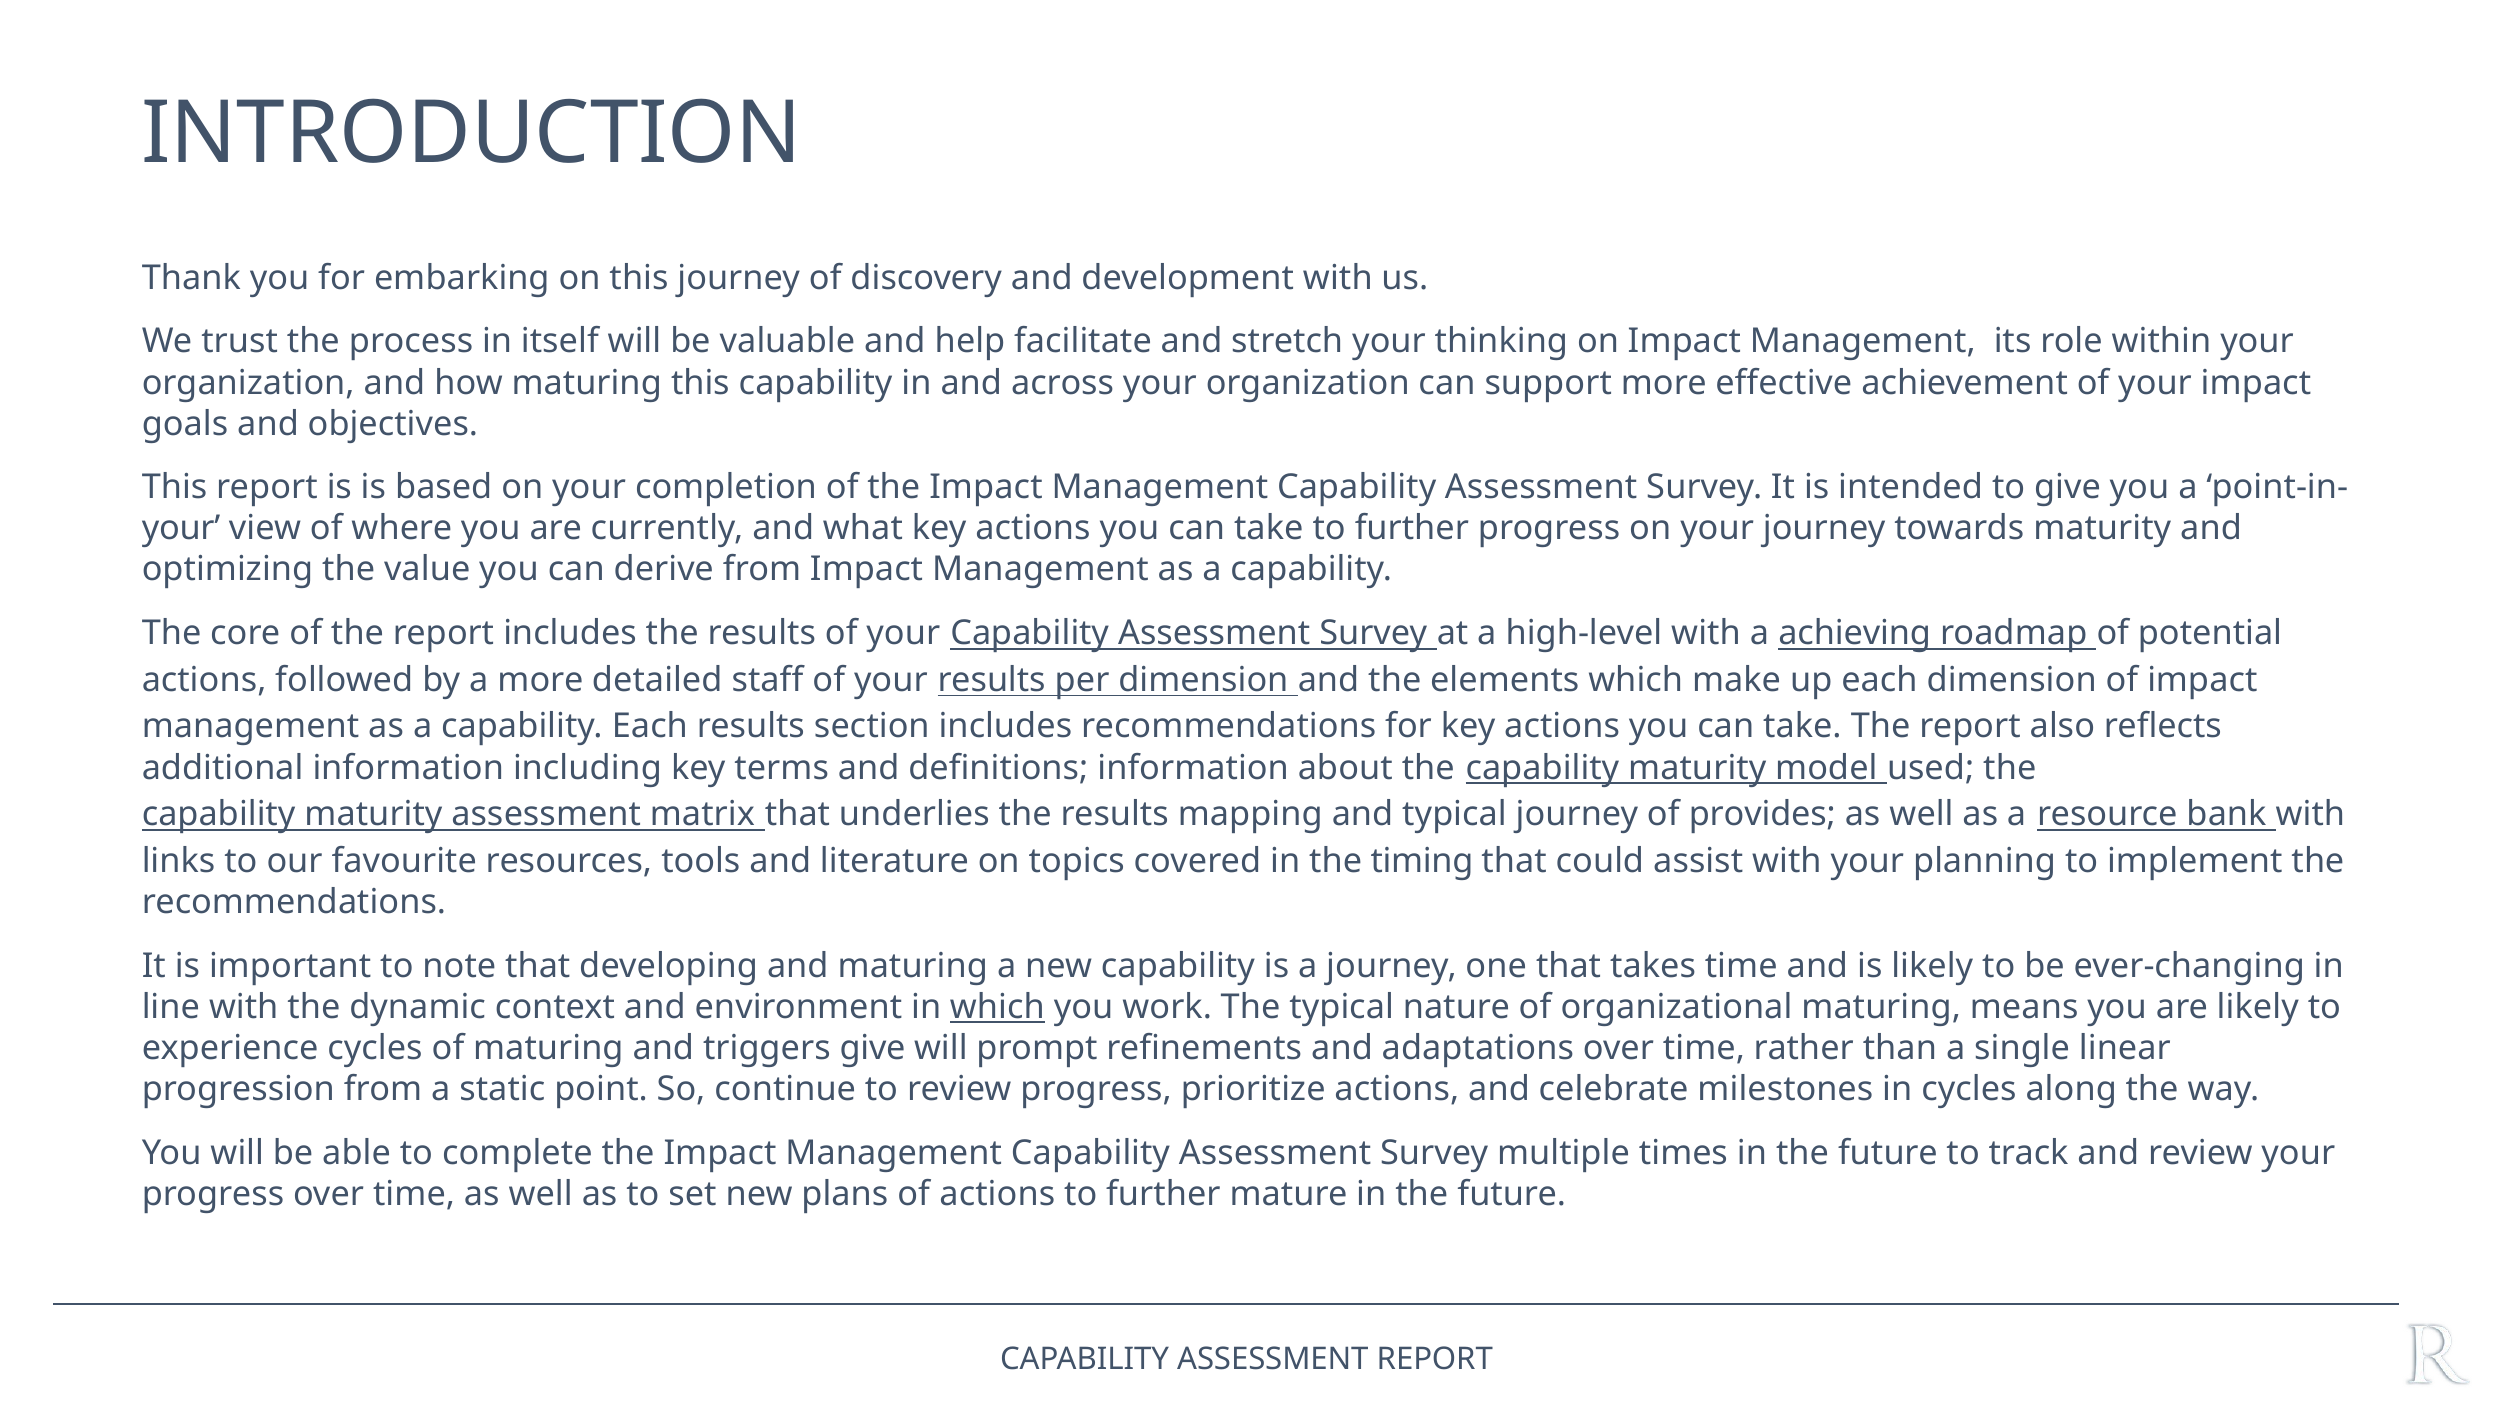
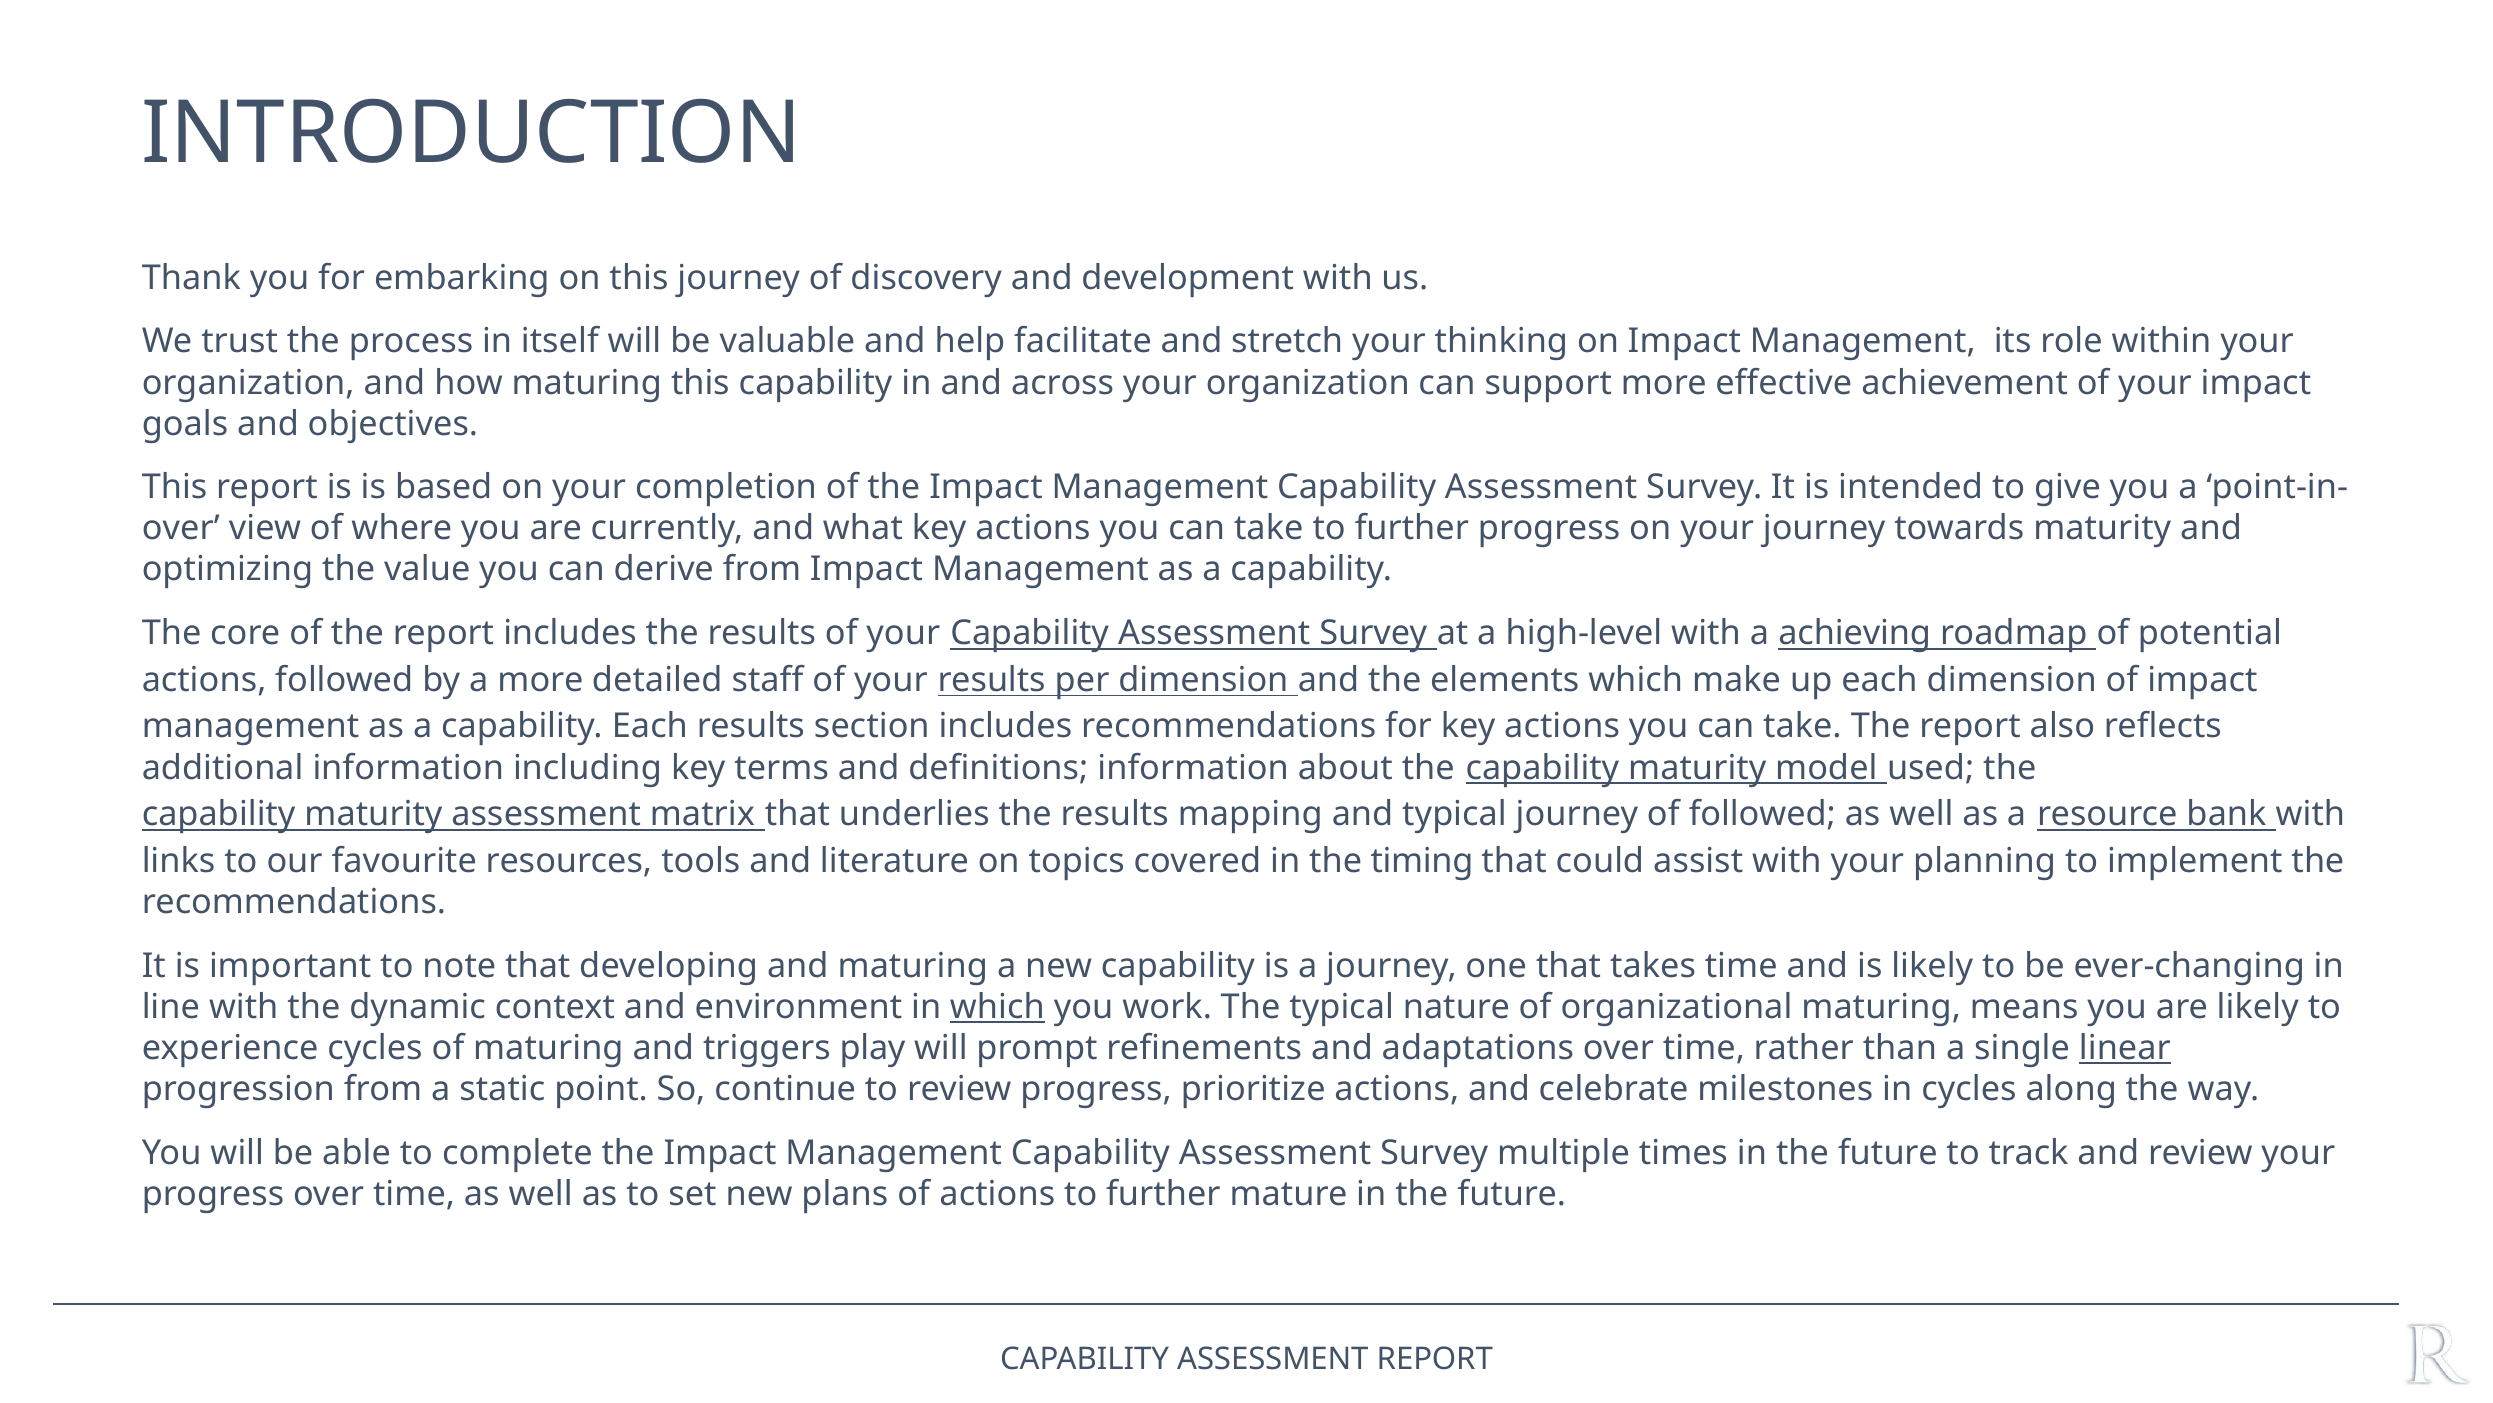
your: your -> over (181, 528)
of provides: provides -> followed (1762, 814)
triggers give: give -> play (873, 1048)
linear underline: none -> present (2125, 1048)
